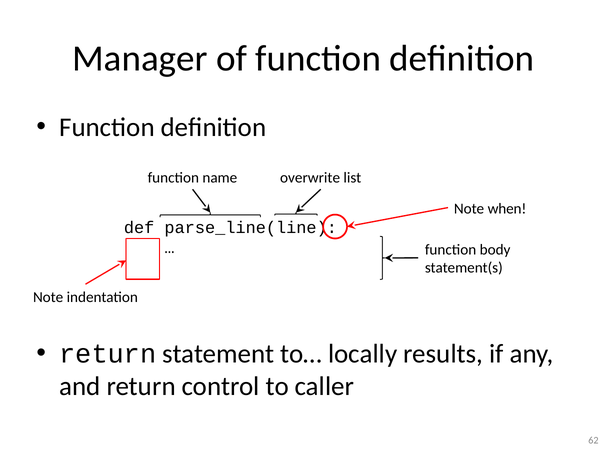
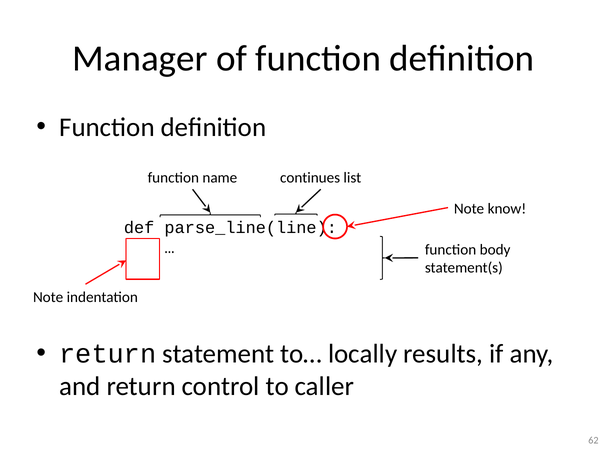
overwrite: overwrite -> continues (310, 178)
when: when -> know (507, 209)
